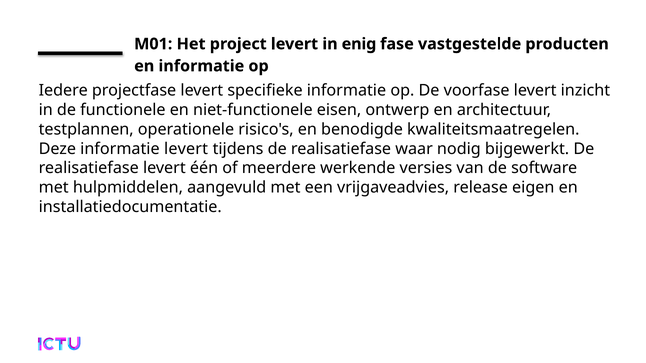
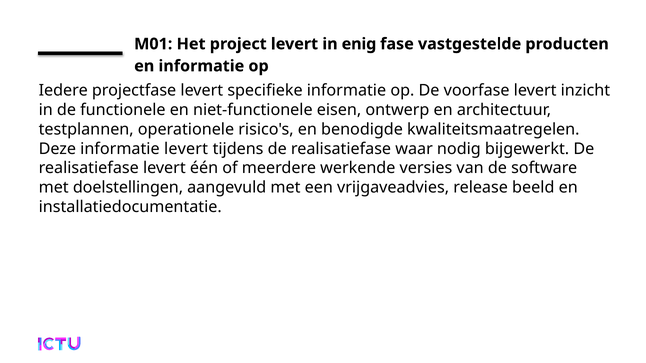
hulpmiddelen: hulpmiddelen -> doelstellingen (128, 188)
eigen: eigen -> beeld (533, 188)
